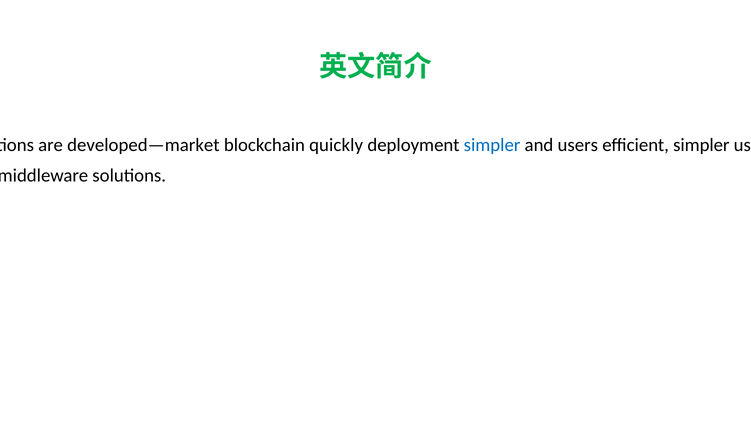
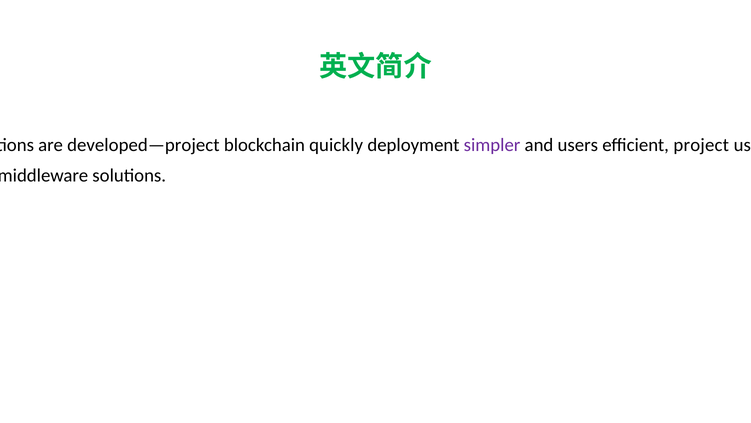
developed—market: developed—market -> developed—project (143, 145)
simpler colour: blue -> purple (492, 145)
efficient simpler: simpler -> project (701, 145)
